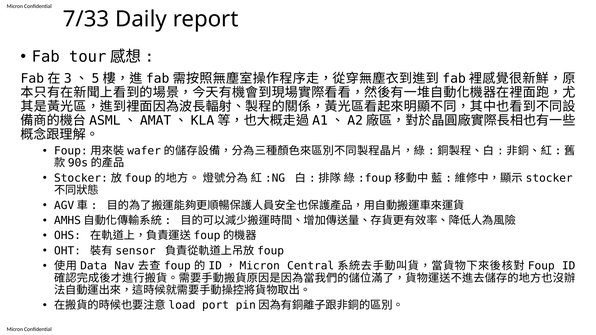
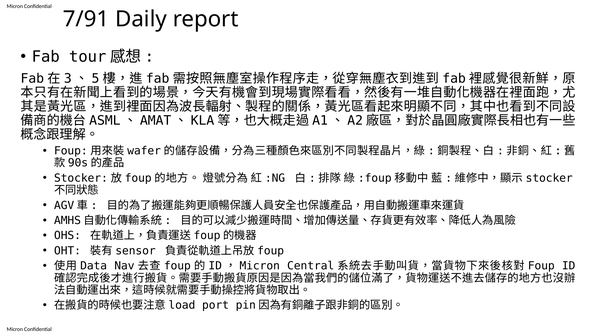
7/33: 7/33 -> 7/91 (86, 19)
